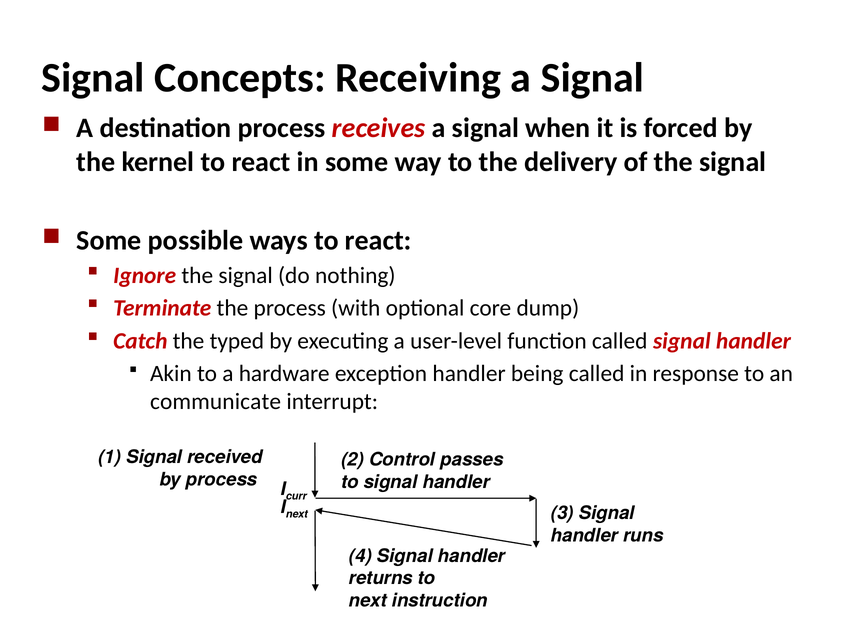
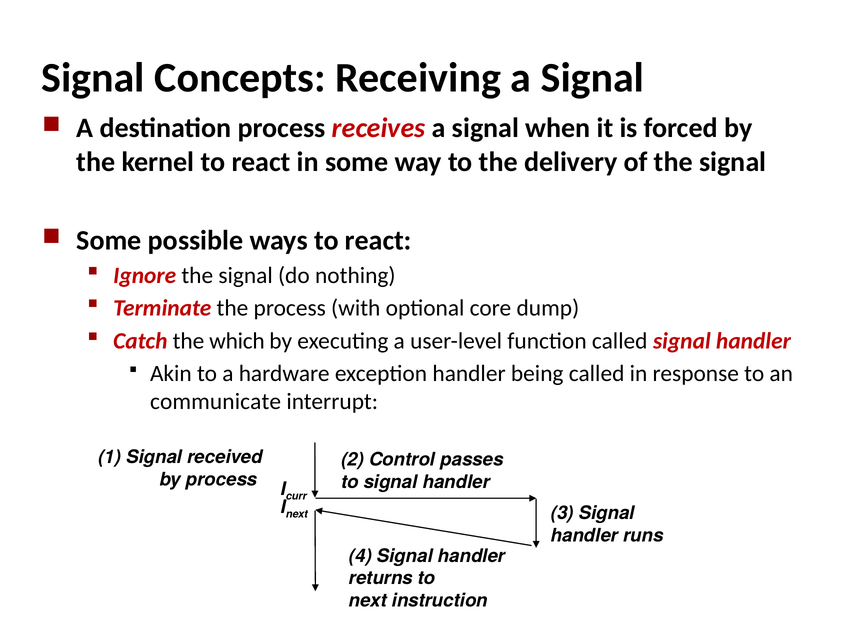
typed: typed -> which (237, 341)
